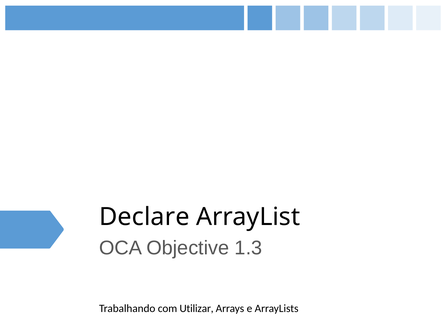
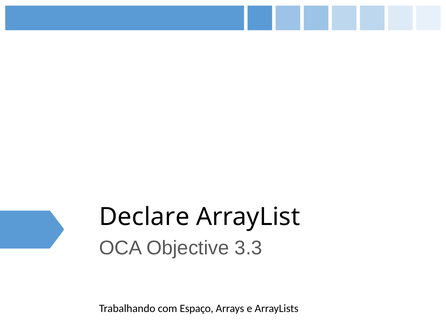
1.3: 1.3 -> 3.3 (248, 249)
Utilizar: Utilizar -> Espaço (197, 309)
